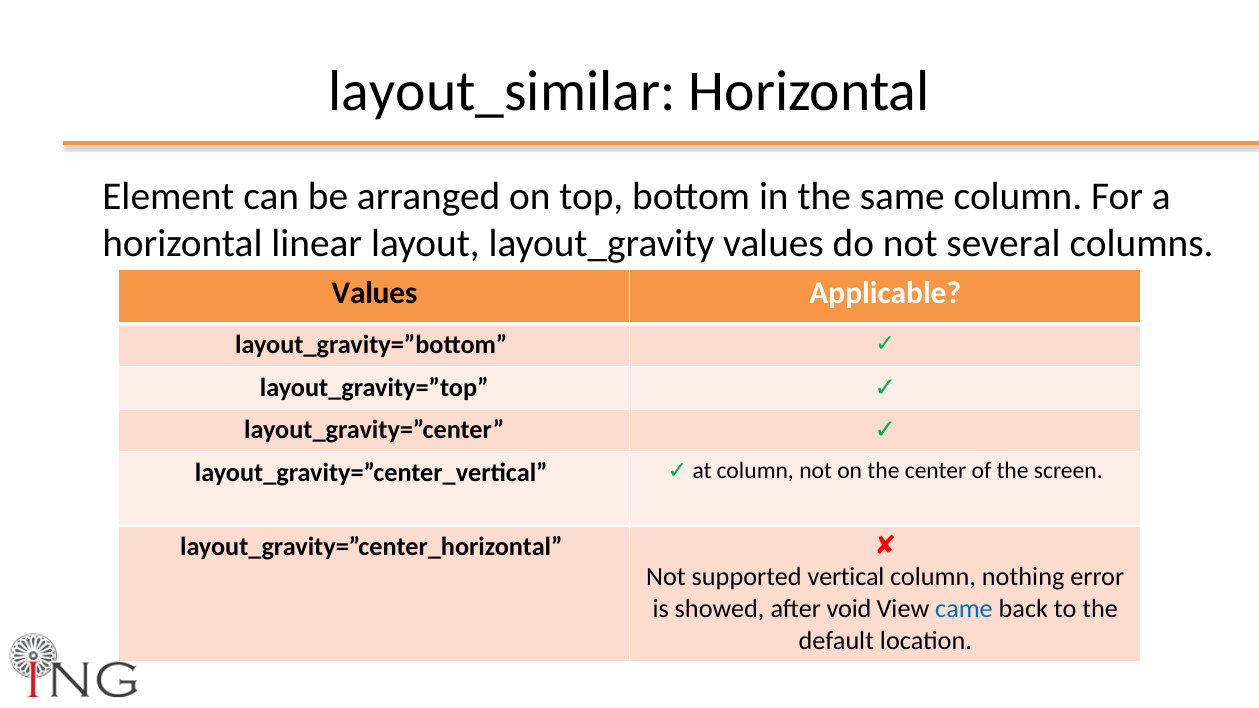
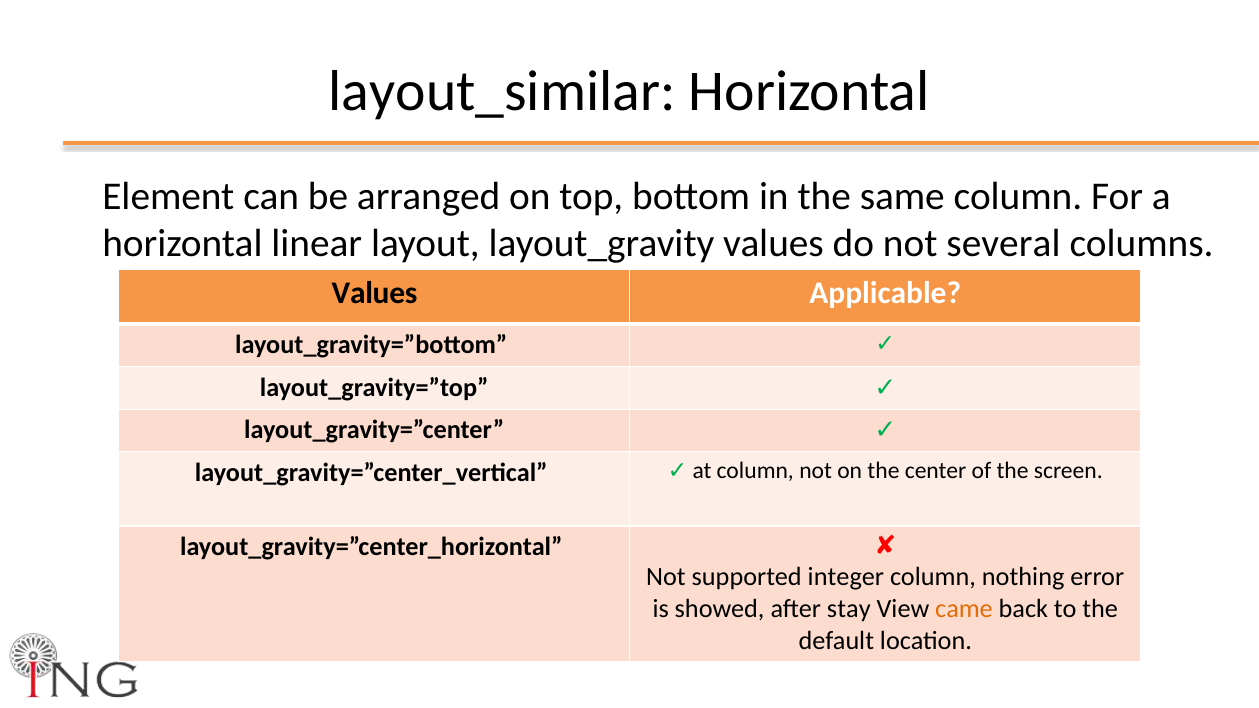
vertical: vertical -> integer (846, 577)
void: void -> stay (849, 609)
came colour: blue -> orange (964, 609)
